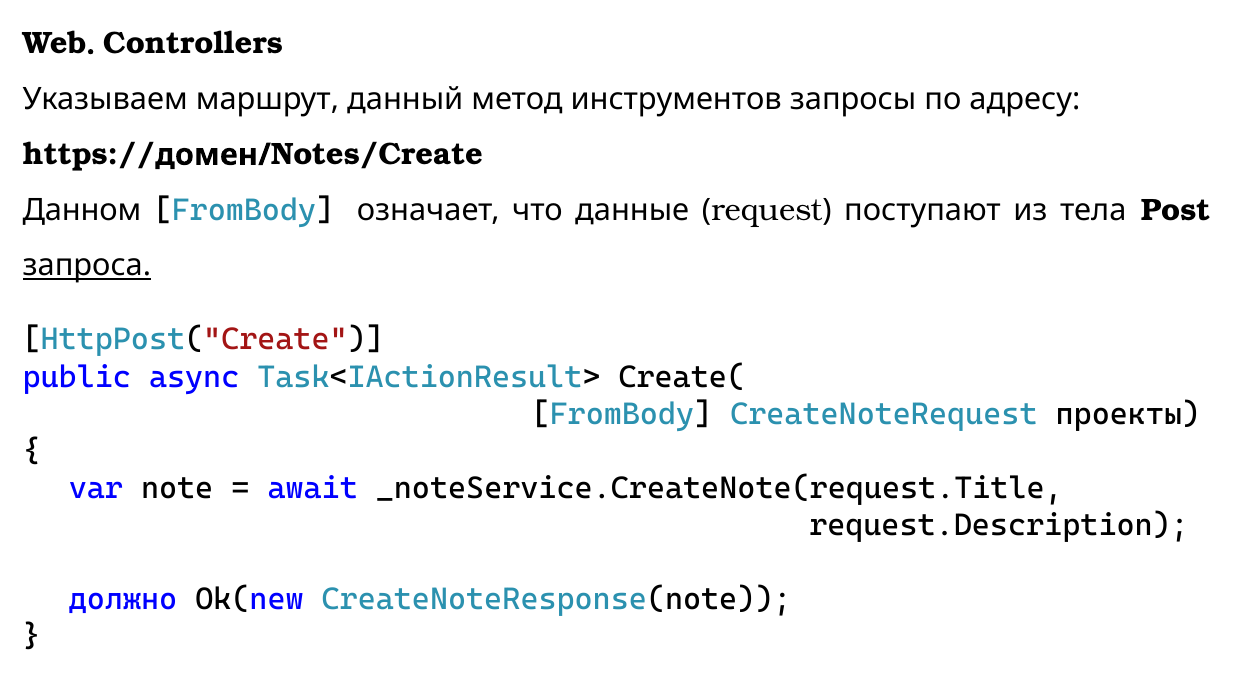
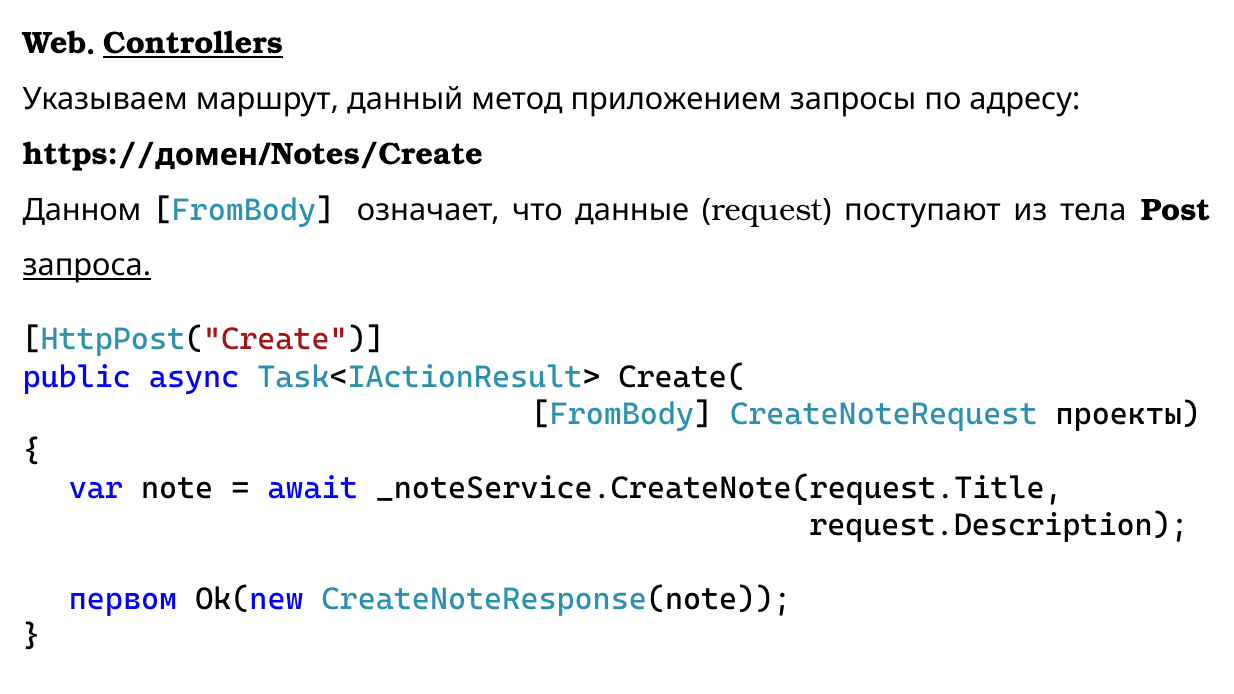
Controllers underline: none -> present (193, 44)
инструментов: инструментов -> приложением (676, 99)
должно: должно -> первом (123, 599)
